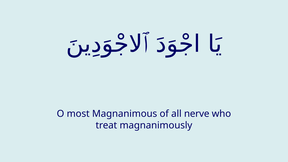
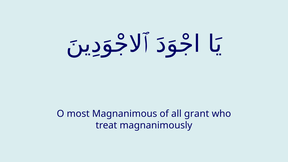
nerve: nerve -> grant (197, 114)
